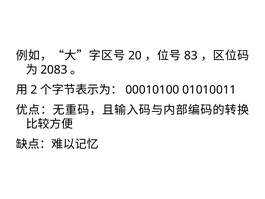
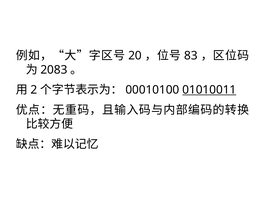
01010011 underline: none -> present (209, 90)
